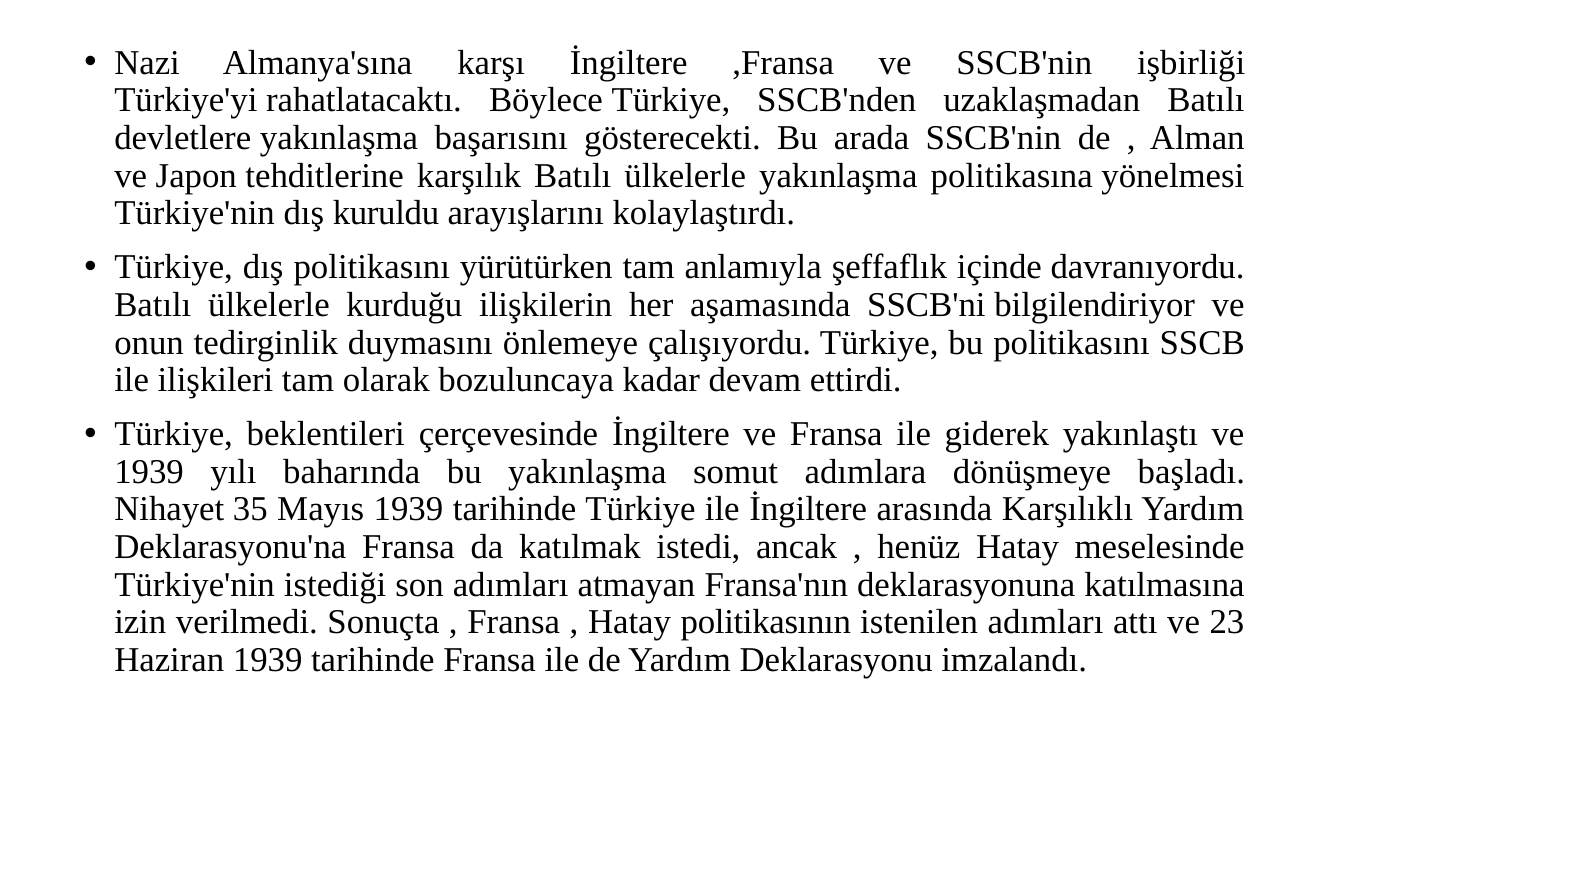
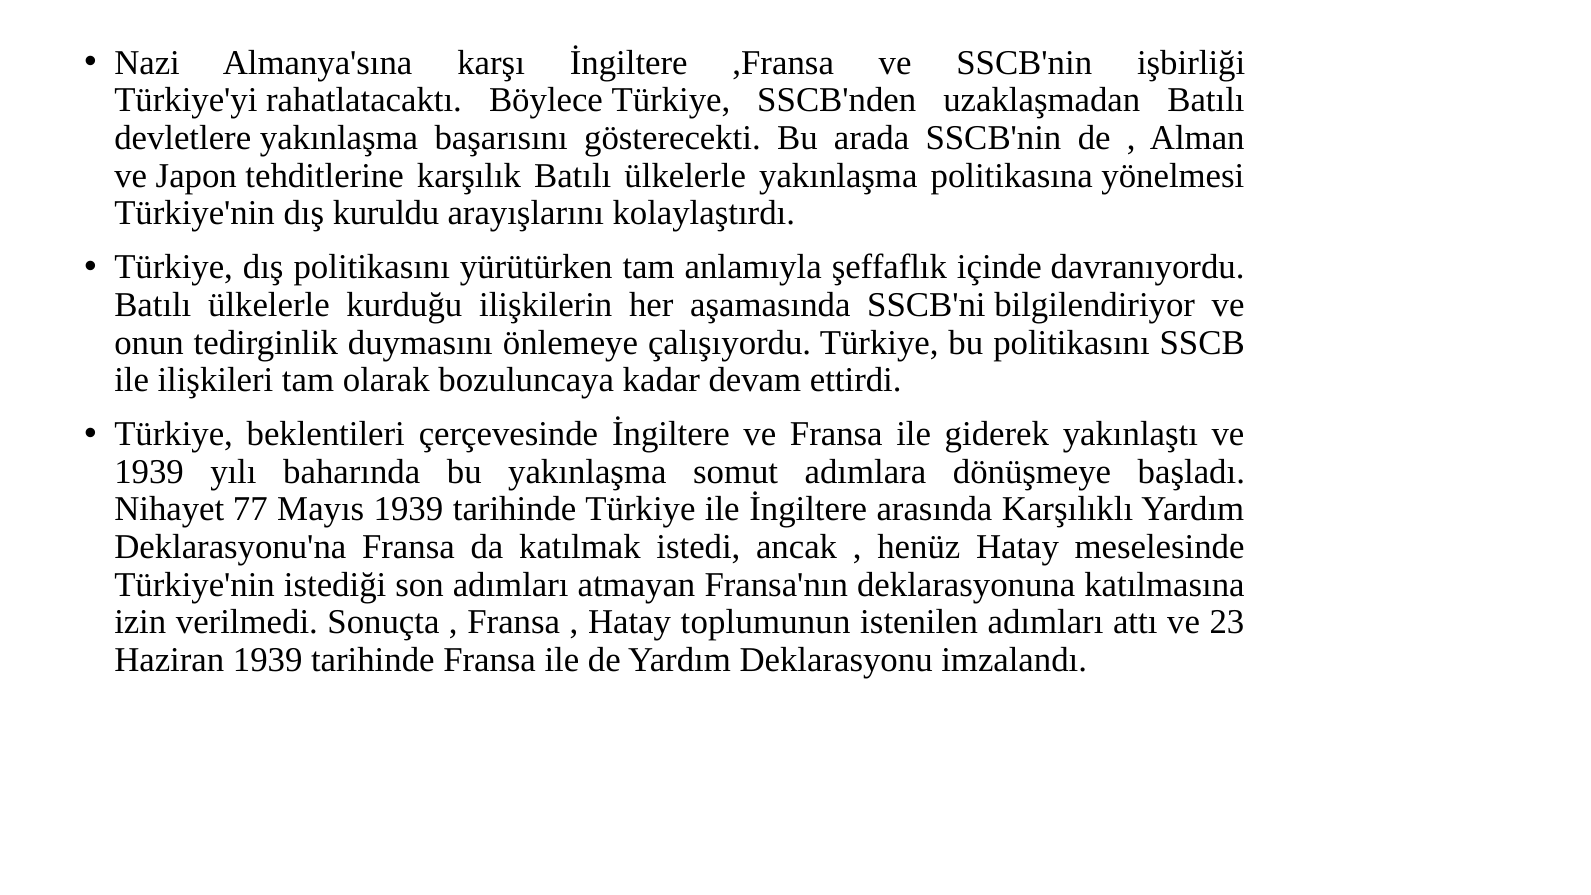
35: 35 -> 77 (250, 509)
politikasının: politikasının -> toplumunun (766, 622)
